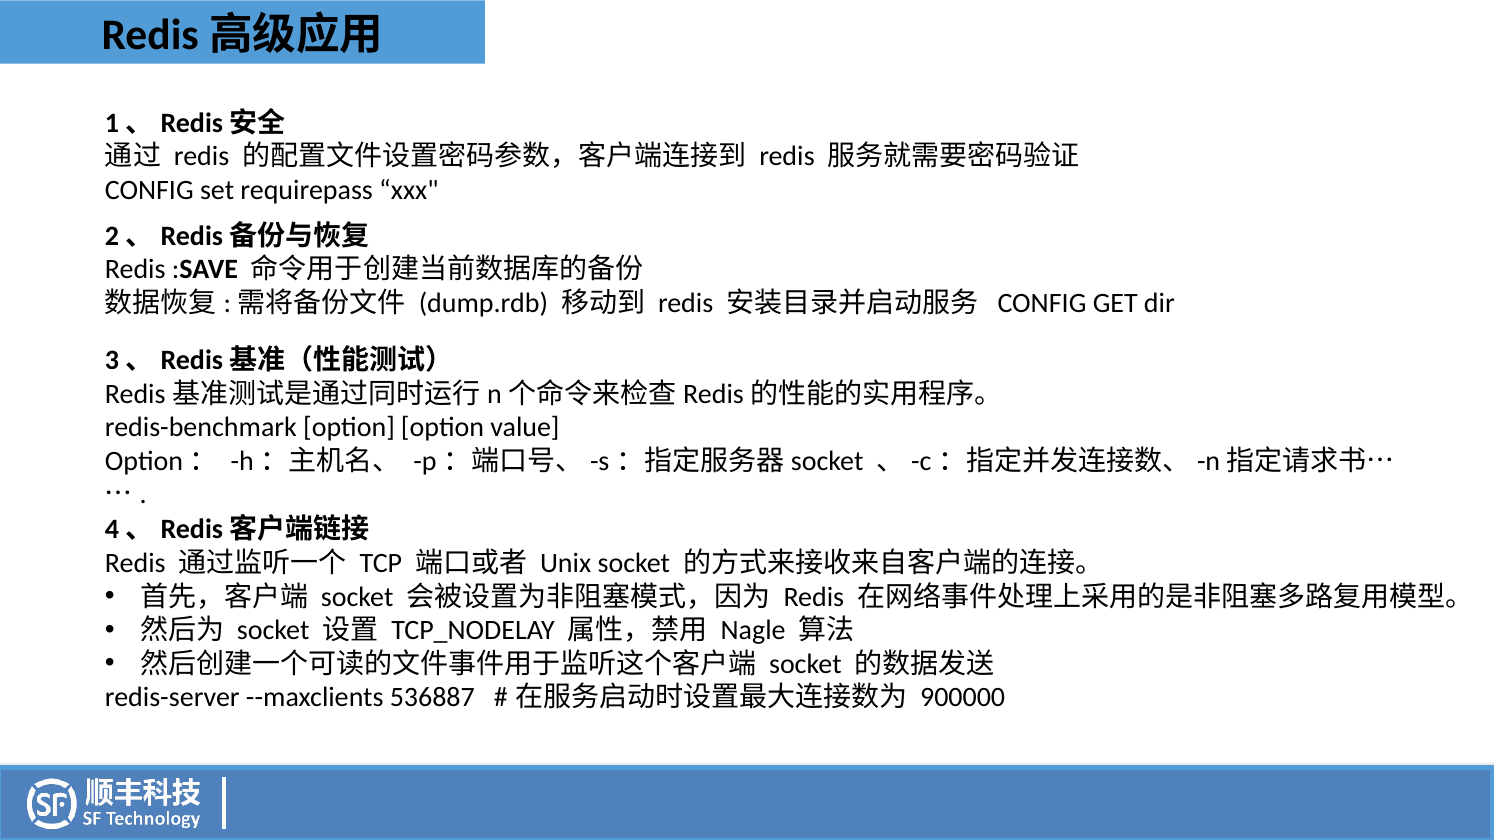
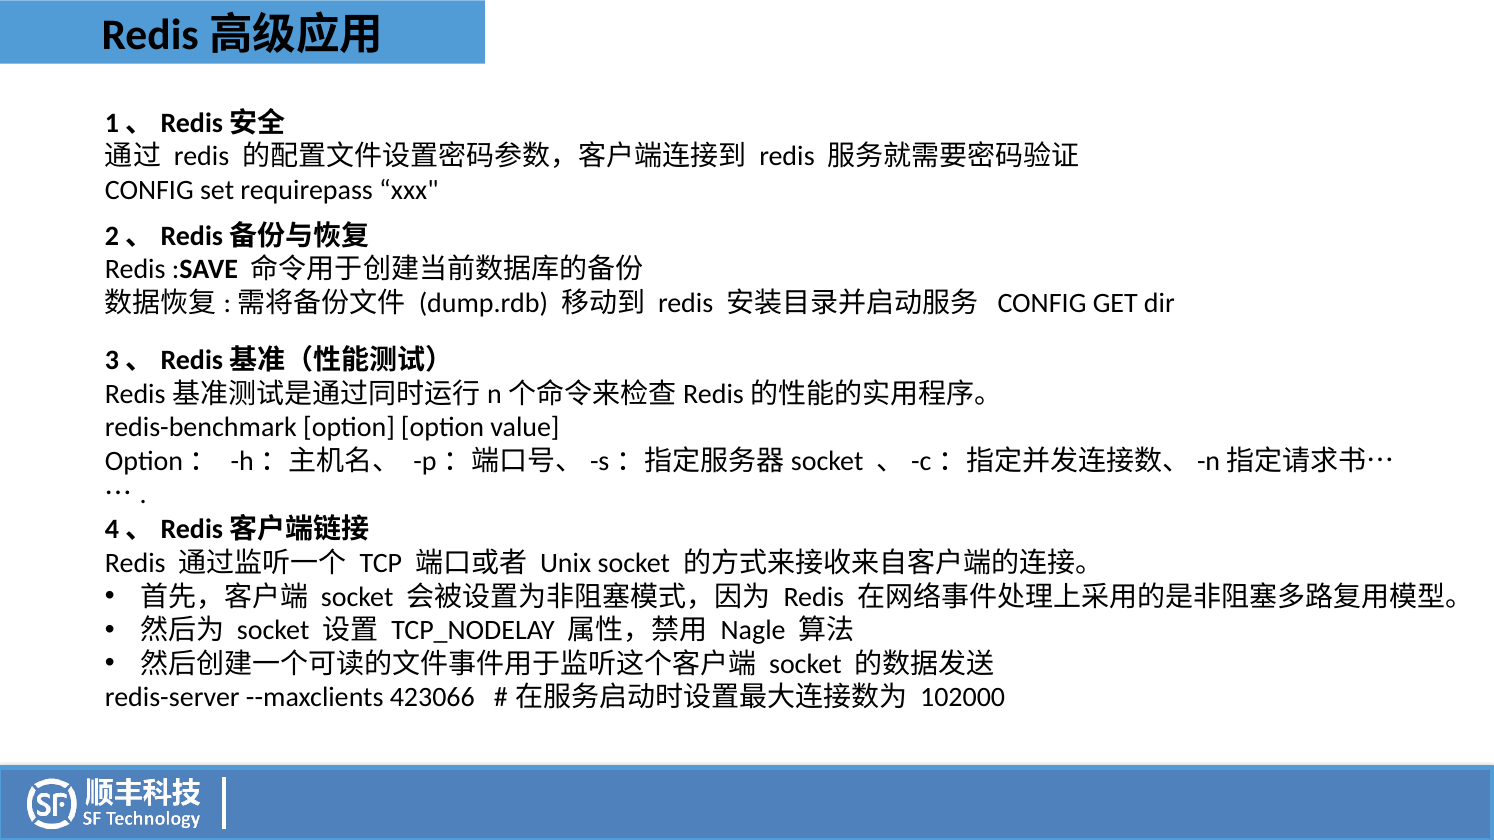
536887: 536887 -> 423066 (432, 698)
900000: 900000 -> 102000 (963, 698)
